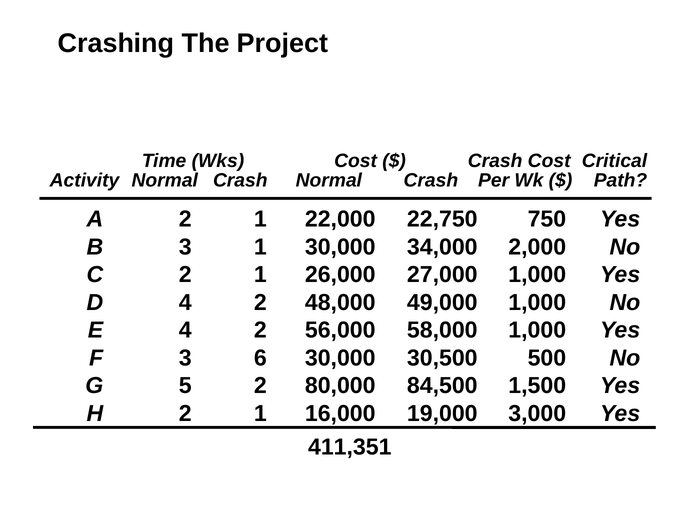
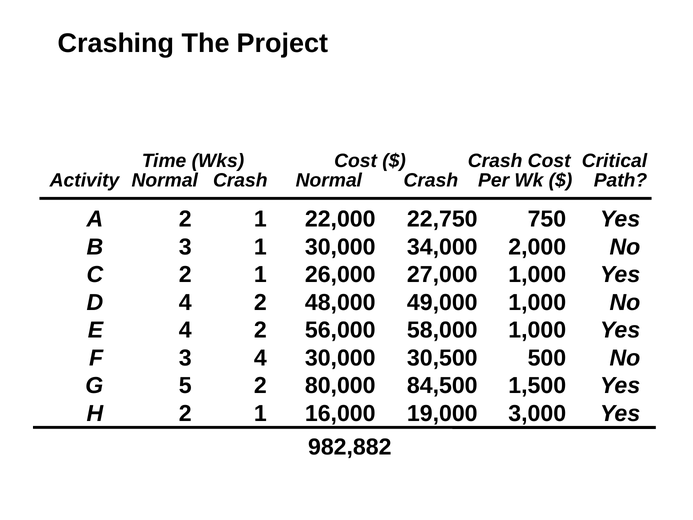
3 6: 6 -> 4 (260, 358)
411,351: 411,351 -> 982,882 (350, 447)
